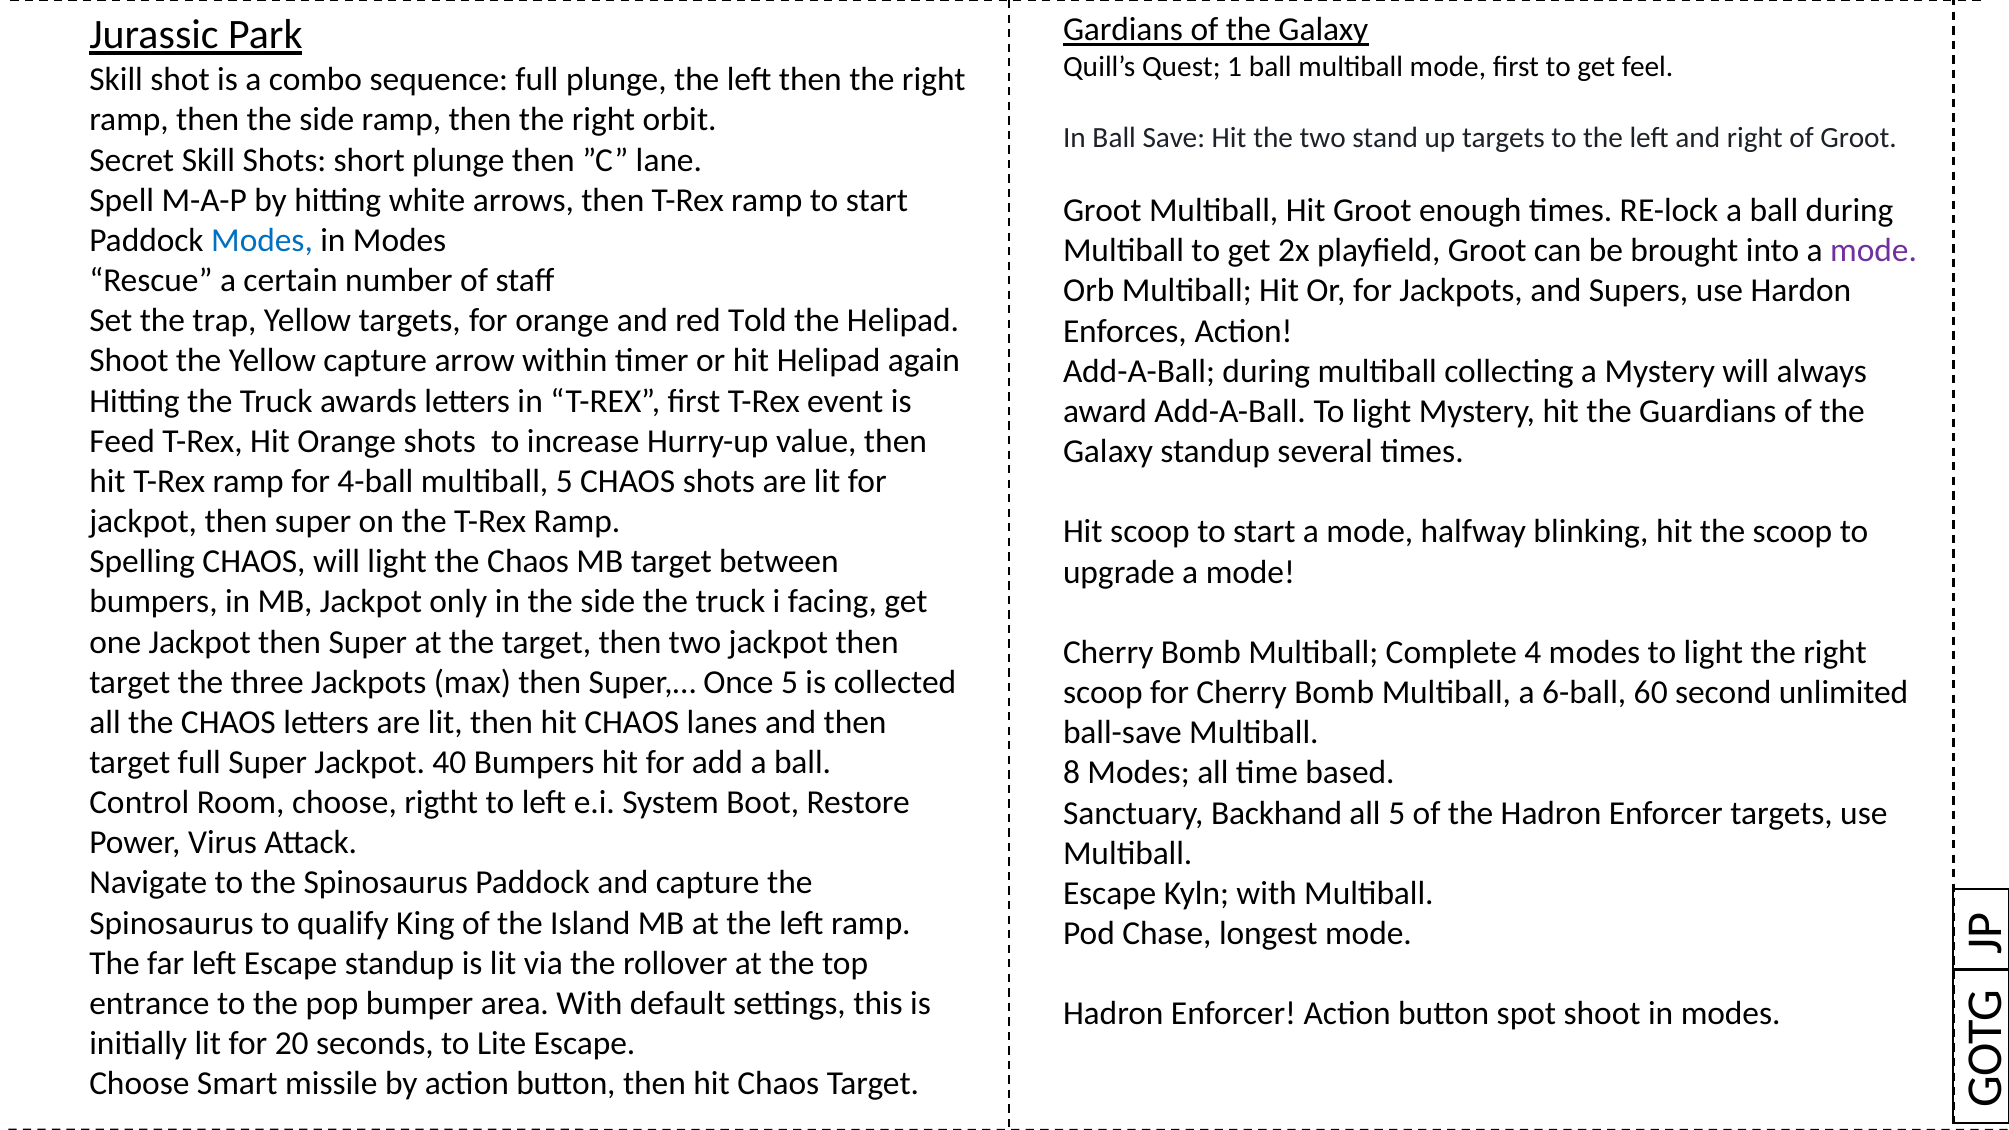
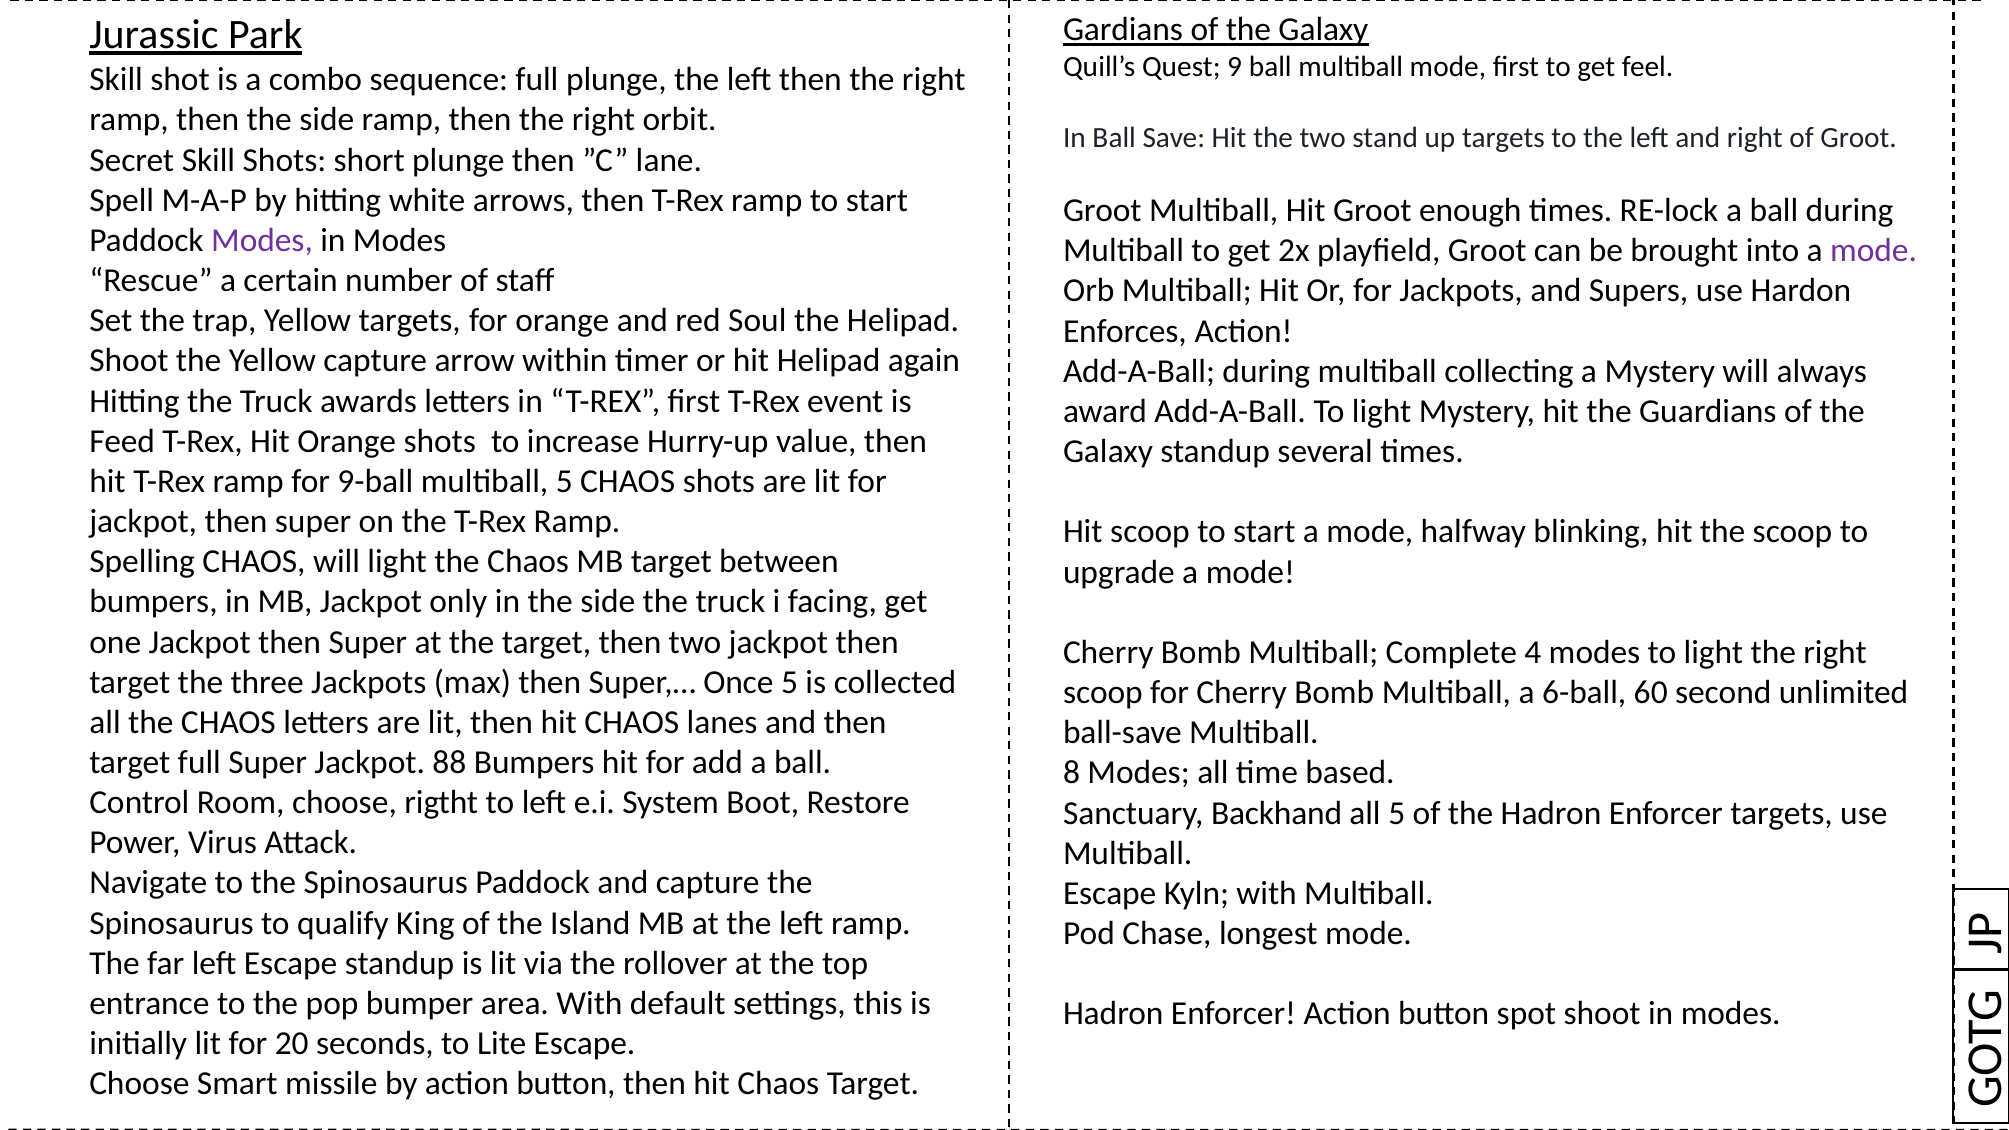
1: 1 -> 9 (1235, 67)
Modes colour: blue -> purple (262, 240)
Told: Told -> Soul (757, 321)
4-ball: 4-ball -> 9-ball (375, 481)
40: 40 -> 88 (449, 762)
